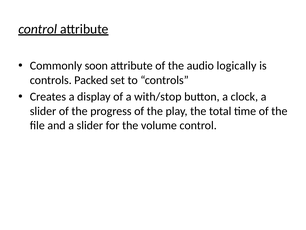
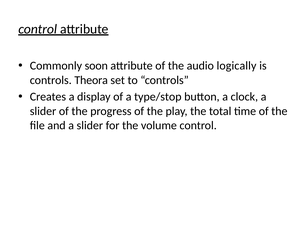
Packed: Packed -> Theora (91, 80)
with/stop: with/stop -> type/stop (158, 97)
